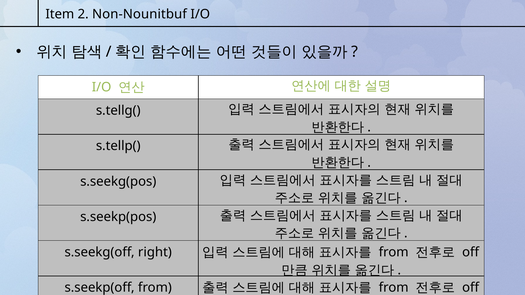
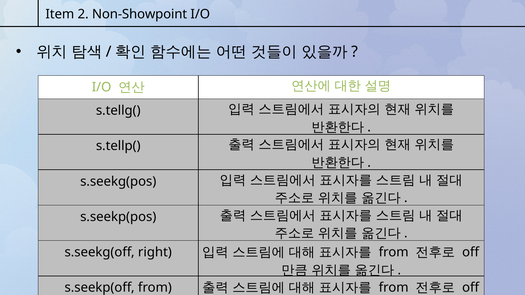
Non-Nounitbuf: Non-Nounitbuf -> Non-Showpoint (140, 14)
